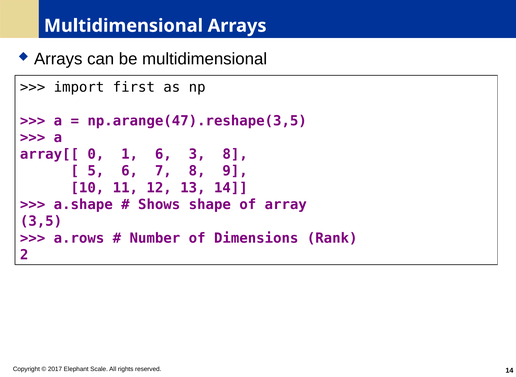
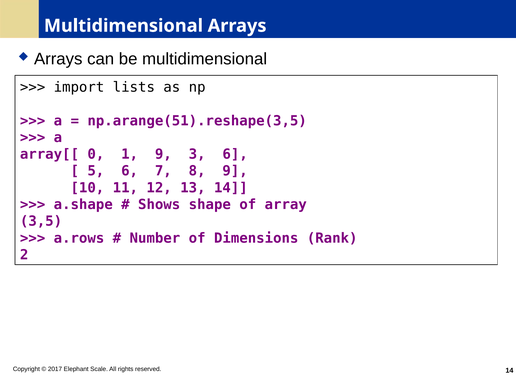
first: first -> lists (134, 87)
np.arange(47).reshape(3,5: np.arange(47).reshape(3,5 -> np.arange(51).reshape(3,5 (197, 121)
1 6: 6 -> 9 (163, 155)
3 8: 8 -> 6 (235, 155)
